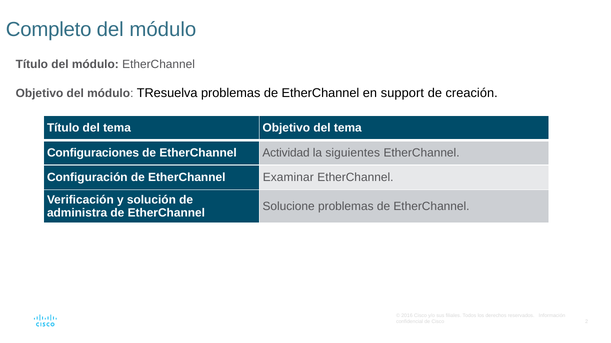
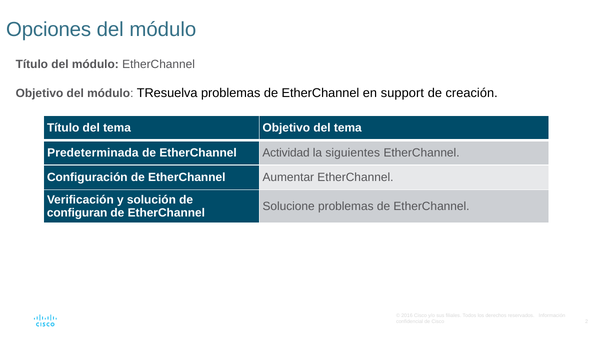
Completo: Completo -> Opciones (49, 29)
Configuraciones: Configuraciones -> Predeterminada (93, 153)
Examinar: Examinar -> Aumentar (288, 178)
administra: administra -> configuran (77, 213)
